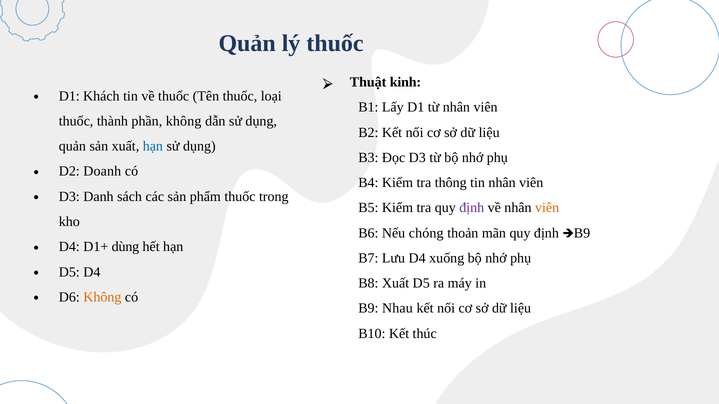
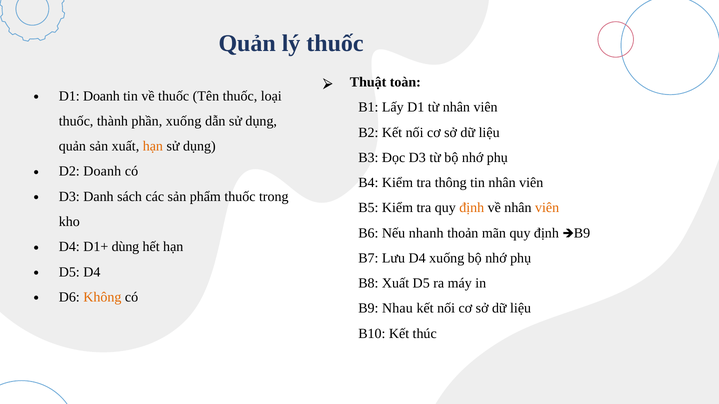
kinh: kinh -> toàn (405, 82)
D1 Khách: Khách -> Doanh (101, 96)
phần không: không -> xuống (184, 121)
hạn colour: blue -> orange (153, 146)
định colour: purple -> orange (472, 208)
chóng: chóng -> nhanh (426, 233)
